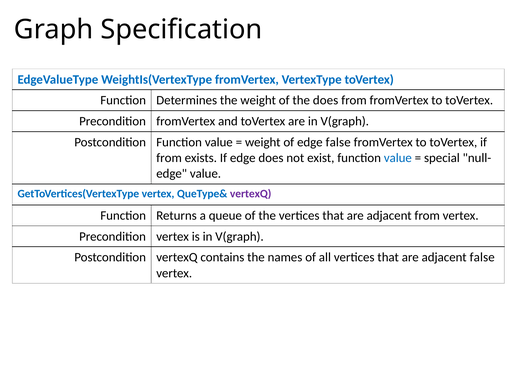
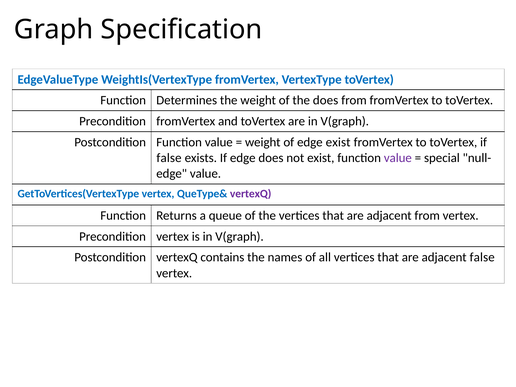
edge false: false -> exist (338, 142)
from: from -> false (169, 158)
value colour: blue -> purple (398, 158)
